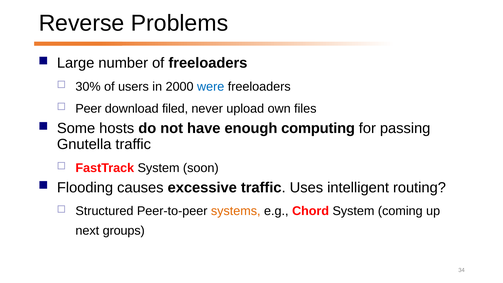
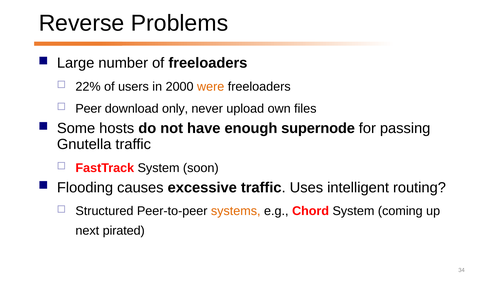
30%: 30% -> 22% (88, 87)
were colour: blue -> orange (211, 87)
filed: filed -> only (175, 109)
computing: computing -> supernode (318, 128)
groups: groups -> pirated (124, 231)
